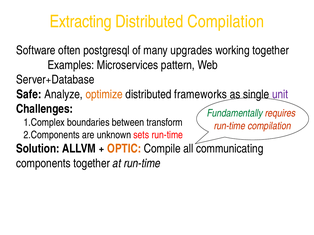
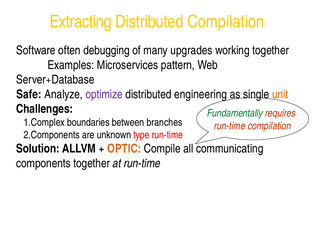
postgresql: postgresql -> debugging (106, 51)
optimize colour: orange -> purple (104, 95)
frameworks: frameworks -> engineering (201, 95)
unit colour: purple -> orange (280, 95)
transform: transform -> branches (165, 123)
sets: sets -> type (141, 135)
